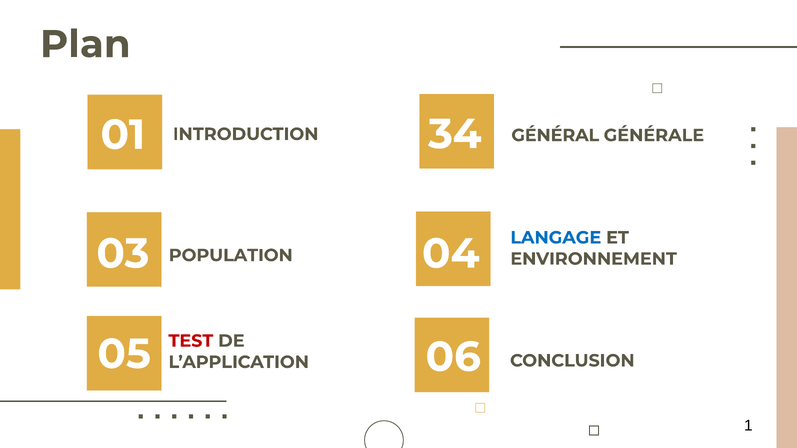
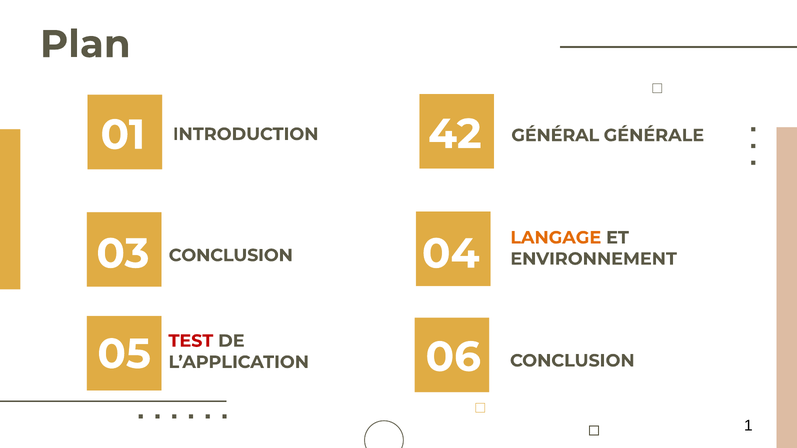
34: 34 -> 42 (455, 134)
LANGAGE colour: blue -> orange (556, 238)
POPULATION: POPULATION -> CONCLUSION (231, 256)
